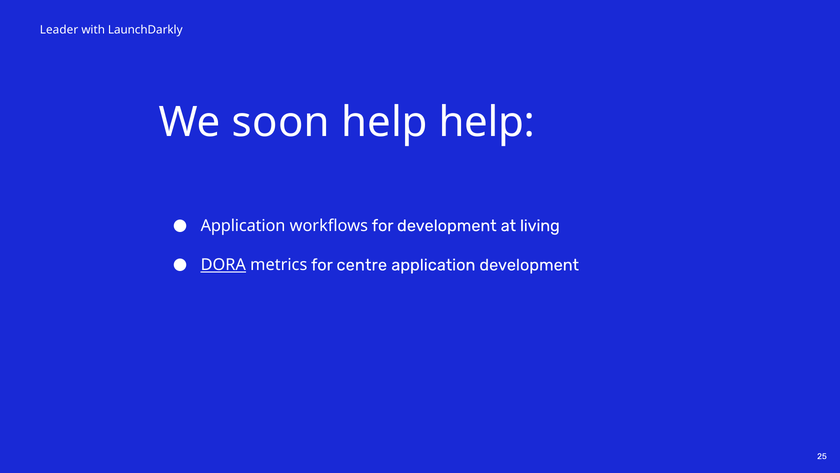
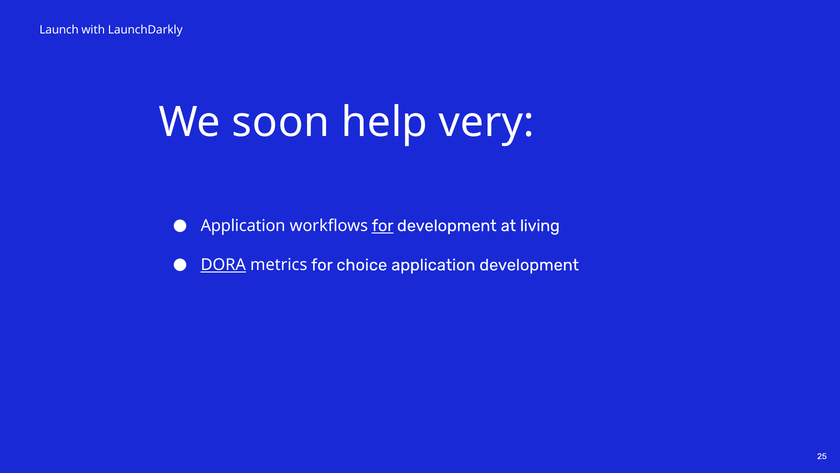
Leader: Leader -> Launch (59, 30)
help help: help -> very (487, 122)
for underline: none -> present (383, 226)
centre: centre -> choice (362, 265)
